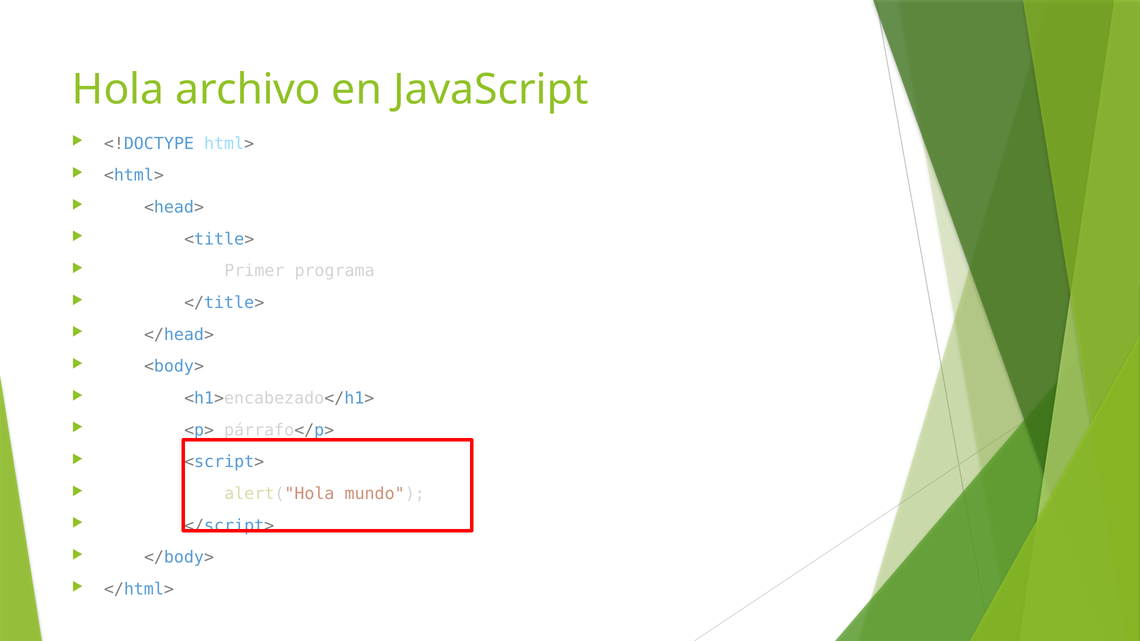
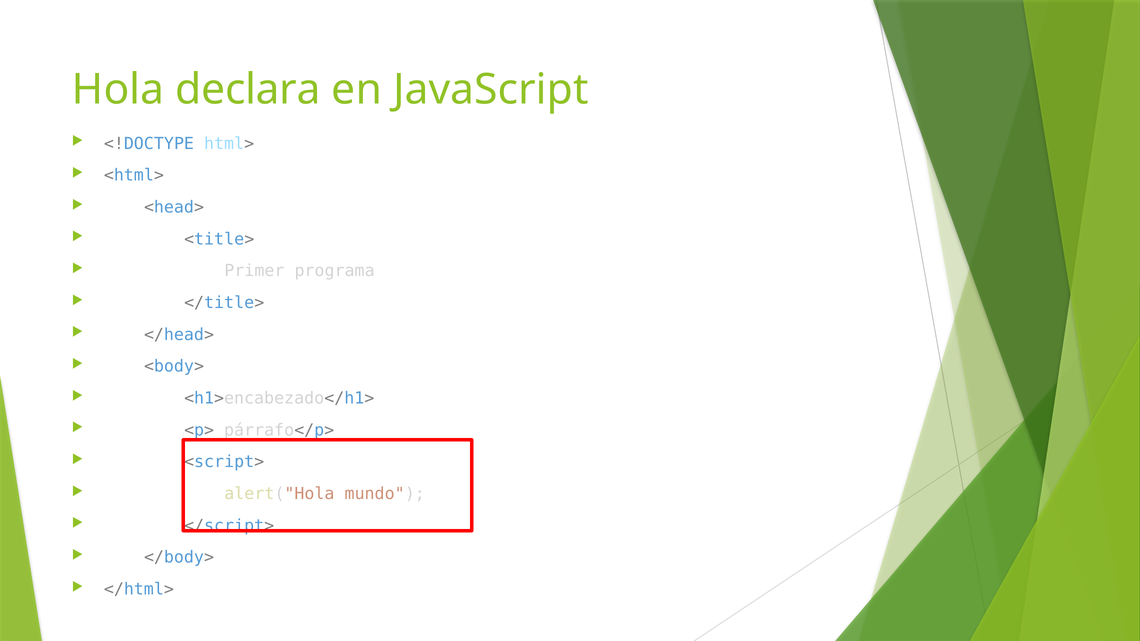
archivo: archivo -> declara (248, 90)
